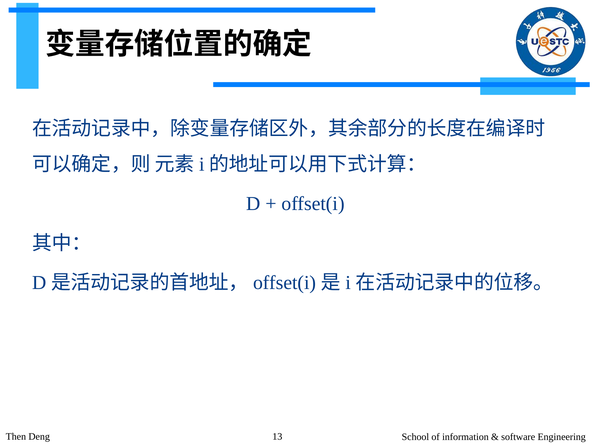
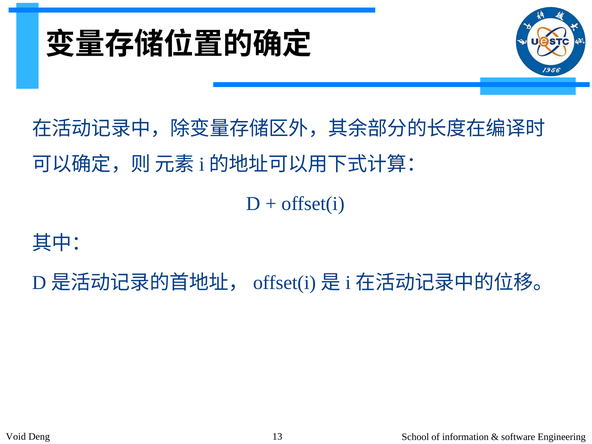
Then: Then -> Void (16, 437)
